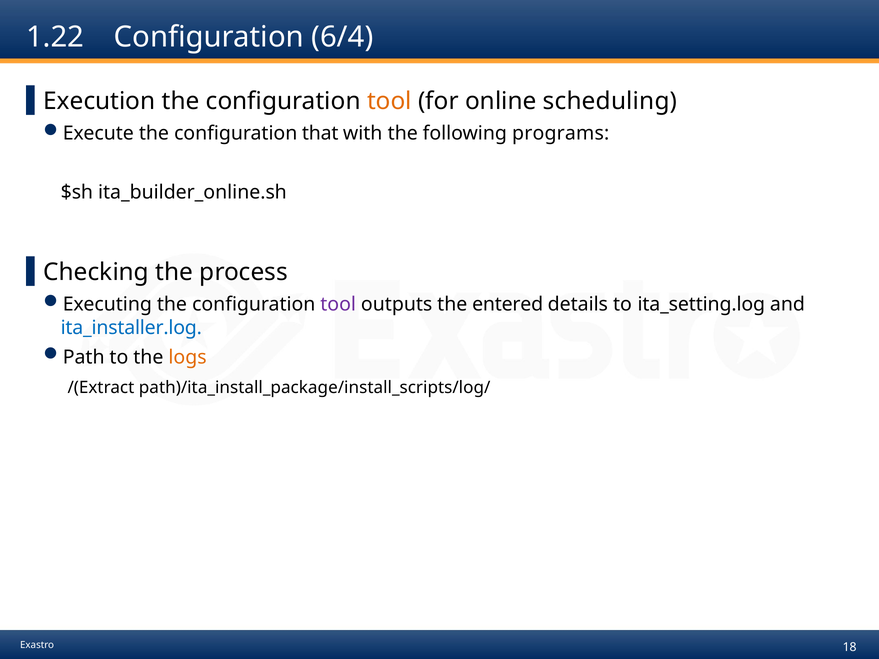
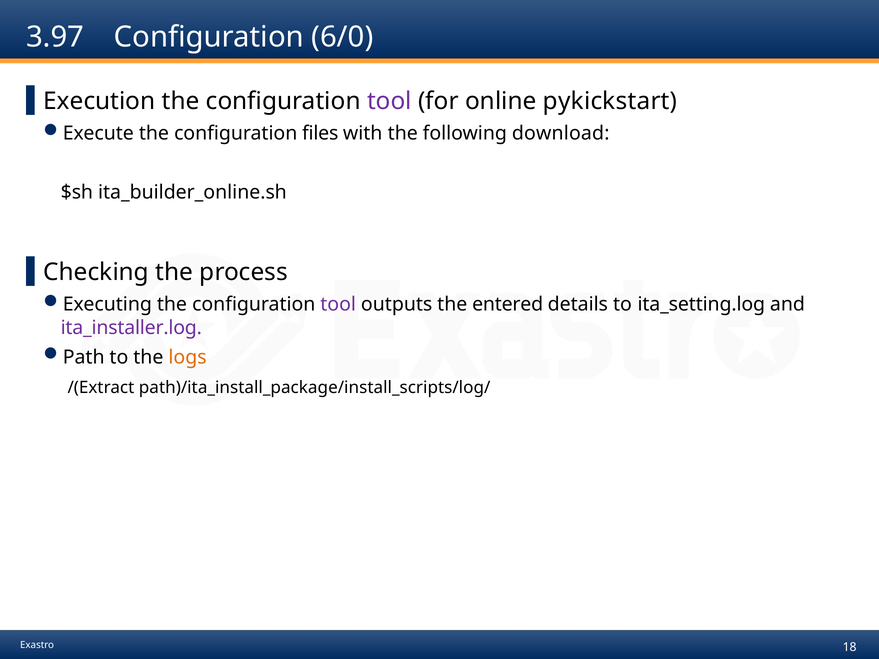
1.22: 1.22 -> 3.97 (55, 37)
6/4: 6/4 -> 6/0 (342, 37)
tool colour: orange -> purple (389, 101)
scheduling: scheduling -> pykickstart (610, 101)
that: that -> files (320, 133)
programs: programs -> download (561, 133)
ita_installer.log colour: blue -> purple (131, 328)
